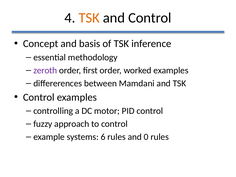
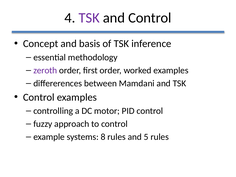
TSK colour: orange -> purple (89, 18)
6: 6 -> 8 (103, 137)
0: 0 -> 5 (146, 137)
